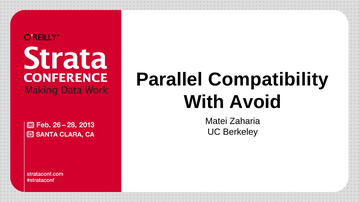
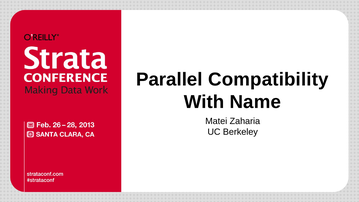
Avoid: Avoid -> Name (255, 102)
